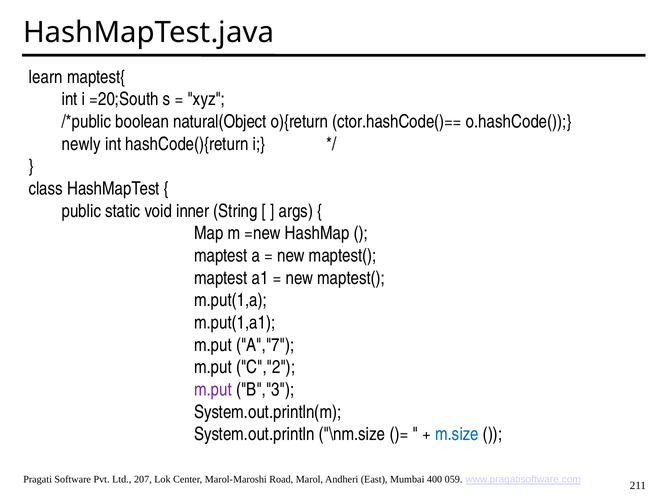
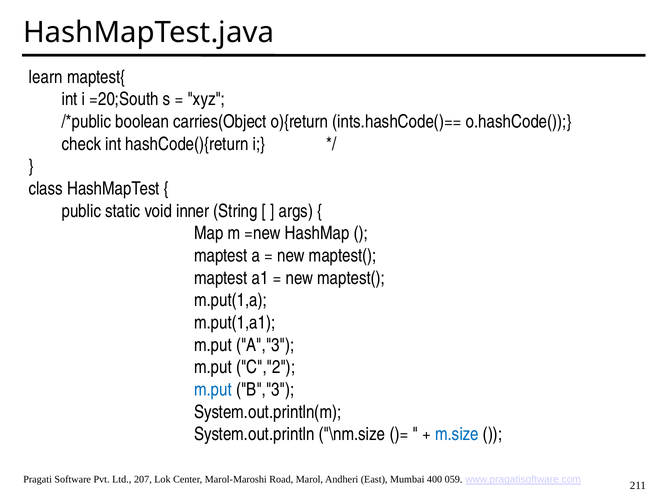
natural(Object: natural(Object -> carries(Object (220, 122)
ctor.hashCode()==: ctor.hashCode()== -> ints.hashCode()== (397, 122)
newly: newly -> check (81, 144)
A","7: A","7 -> A","3 (265, 345)
m.put colour: purple -> blue (213, 389)
